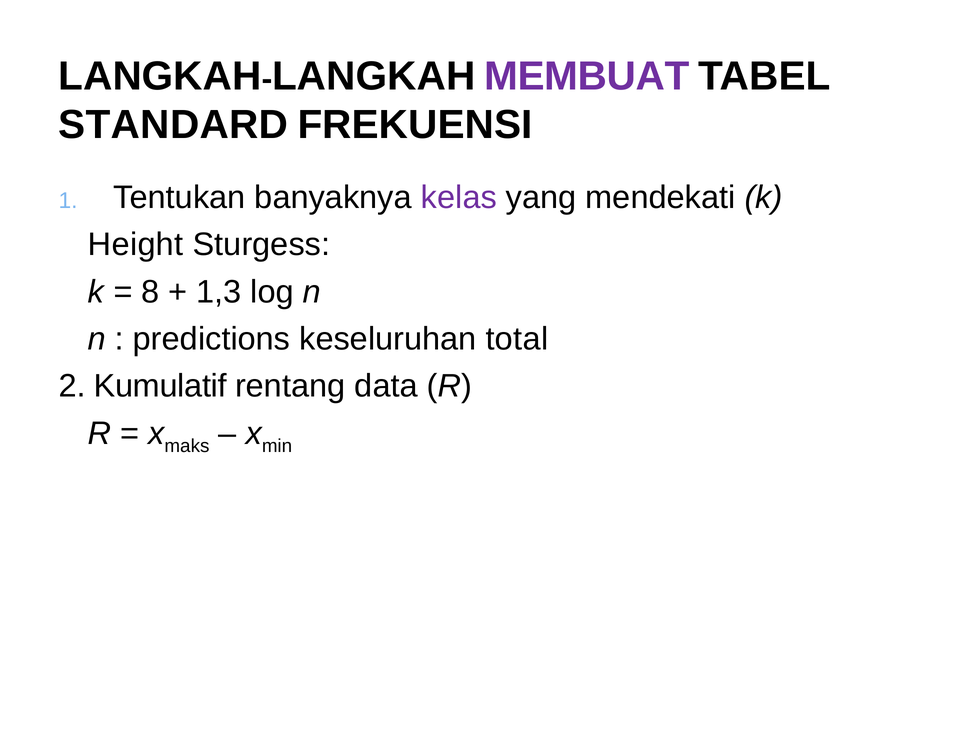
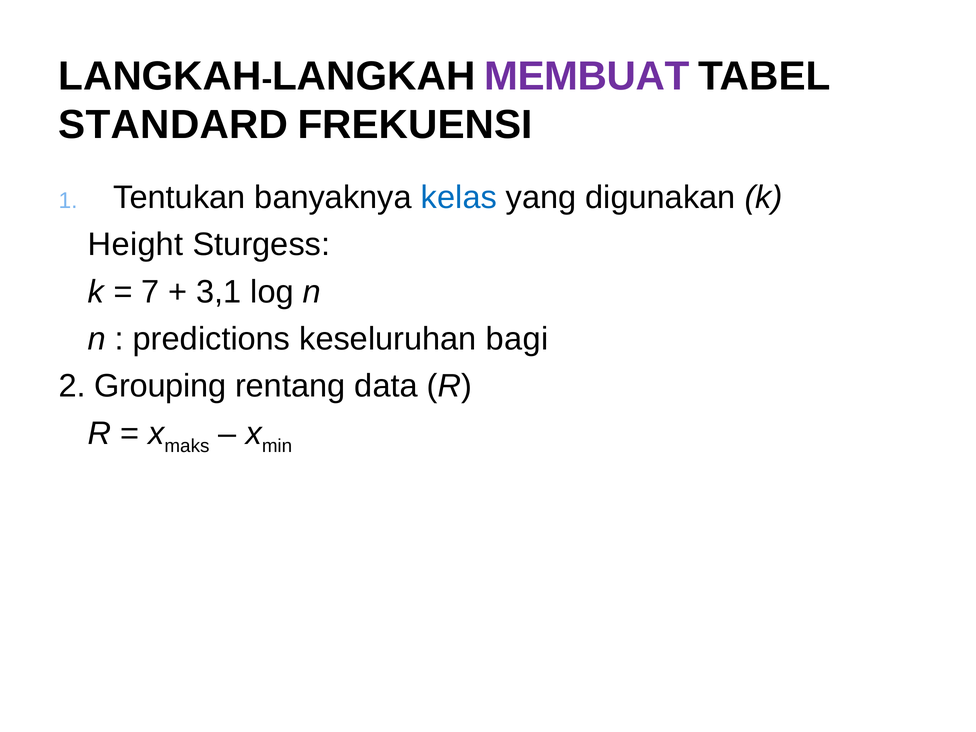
kelas colour: purple -> blue (459, 197)
mendekati: mendekati -> digunakan (660, 197)
8: 8 -> 7 (150, 292)
1,3: 1,3 -> 3,1 (219, 292)
total: total -> bagi (517, 339)
Kumulatif: Kumulatif -> Grouping (160, 386)
